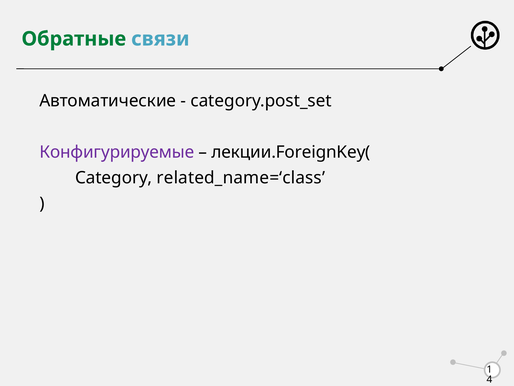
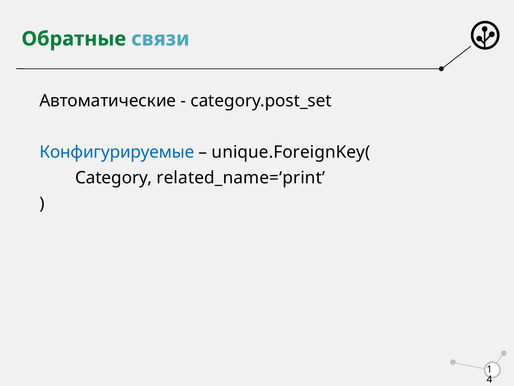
Конфигурируемые colour: purple -> blue (117, 152)
лекции.ForeignKey(: лекции.ForeignKey( -> unique.ForeignKey( (291, 152)
related_name=‘class: related_name=‘class -> related_name=‘print (241, 178)
